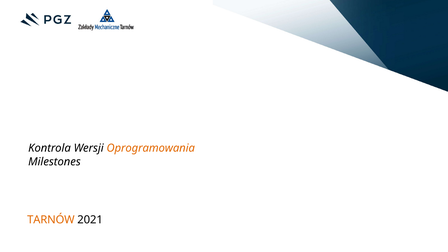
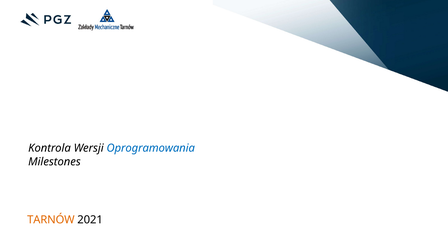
Oprogramowania colour: orange -> blue (151, 148)
